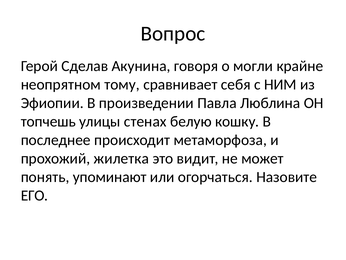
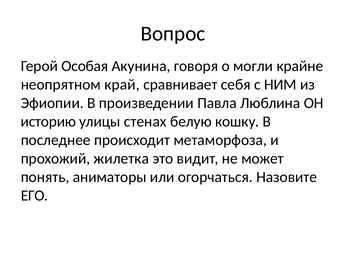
Сделав: Сделав -> Особая (85, 66)
тому: тому -> край (122, 84)
топчешь: топчешь -> историю (48, 121)
упоминают: упоминают -> аниматоры (110, 177)
